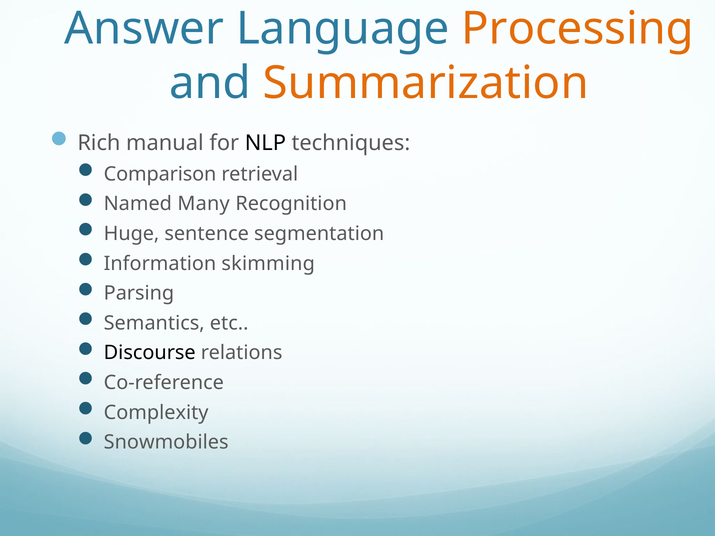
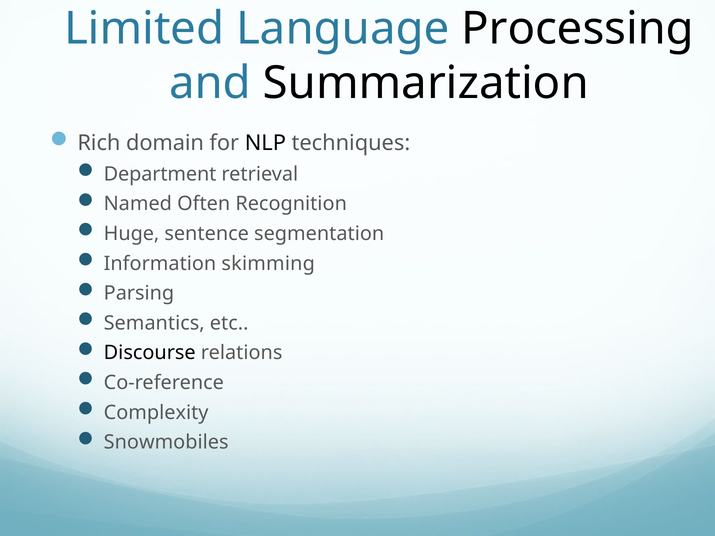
Answer: Answer -> Limited (144, 28)
Processing colour: orange -> black (578, 28)
Summarization colour: orange -> black (426, 83)
manual: manual -> domain (165, 143)
Comparison: Comparison -> Department (160, 174)
Many: Many -> Often (204, 204)
